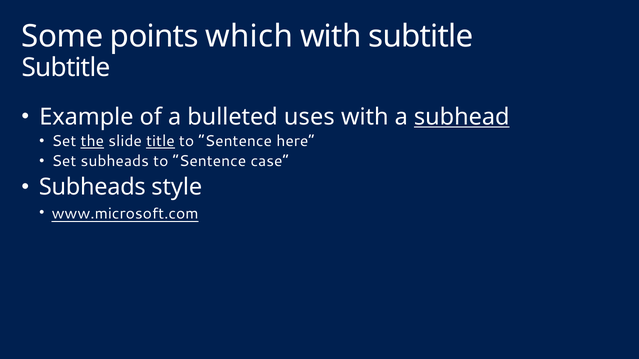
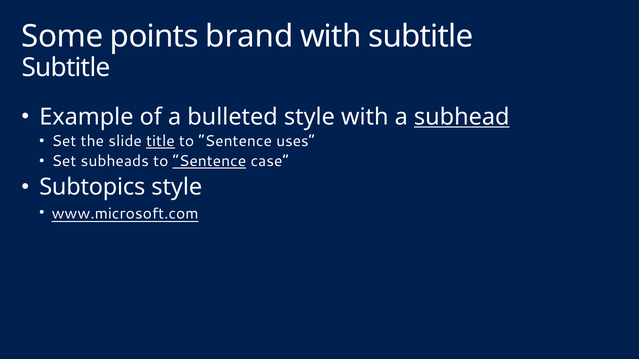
which: which -> brand (249, 37)
bulleted uses: uses -> style (309, 117)
the underline: present -> none (92, 141)
here: here -> uses (296, 141)
Sentence underline: none -> present (209, 161)
Subheads: Subheads -> Subtopics (92, 187)
